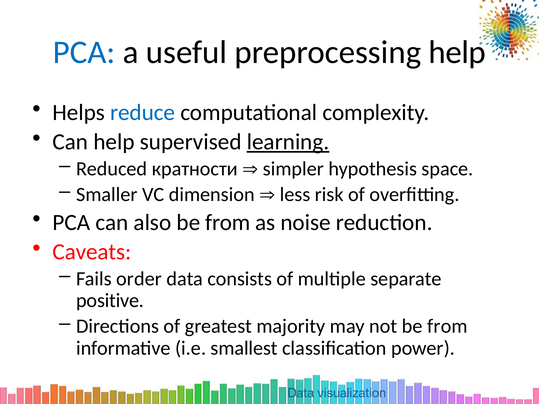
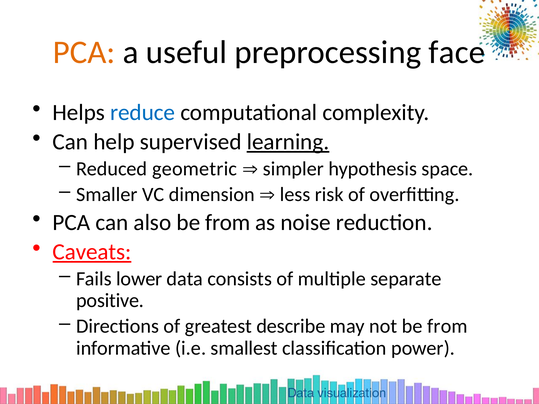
PCA colour: blue -> orange (84, 52)
preprocessing help: help -> face (457, 52)
кратности: кратности -> geometric (195, 169)
Caveats underline: none -> present (92, 252)
order: order -> lower (139, 279)
majority: majority -> describe (291, 326)
